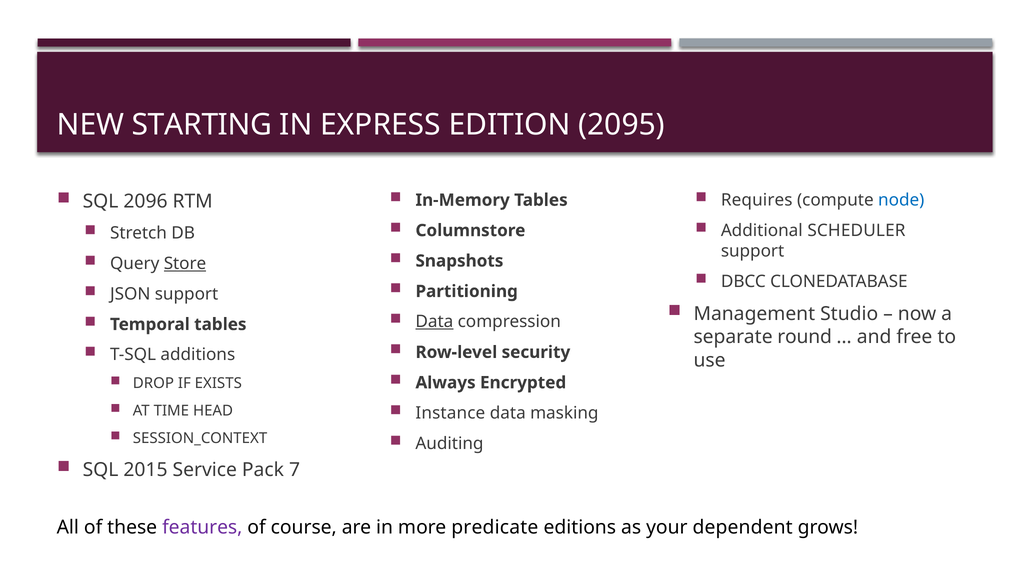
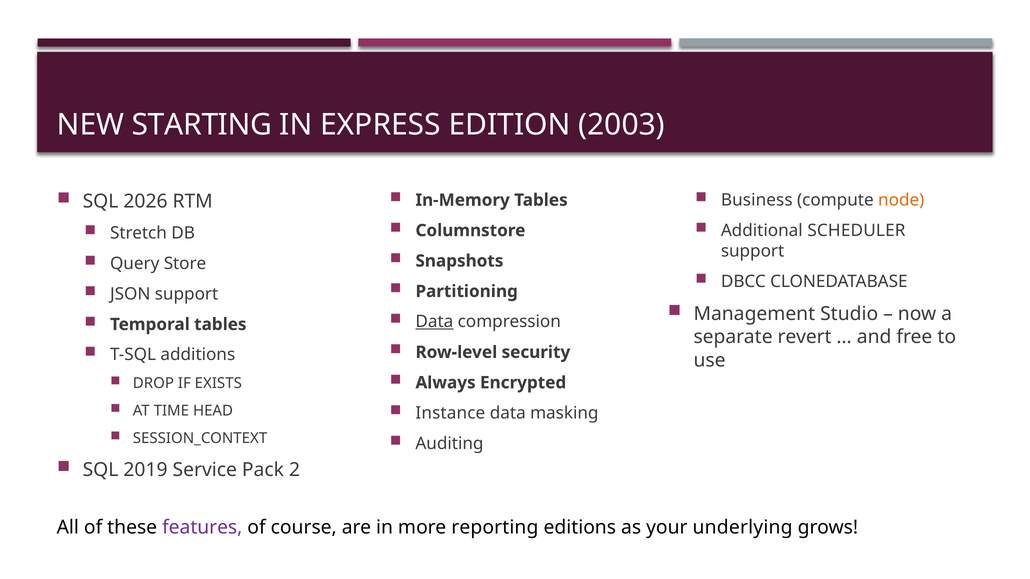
2095: 2095 -> 2003 (622, 125)
Requires: Requires -> Business (757, 200)
node colour: blue -> orange (901, 200)
2096: 2096 -> 2026 (146, 202)
Store underline: present -> none (185, 264)
round: round -> revert (805, 337)
2015: 2015 -> 2019 (146, 470)
7: 7 -> 2 (295, 470)
predicate: predicate -> reporting (495, 528)
dependent: dependent -> underlying (743, 528)
